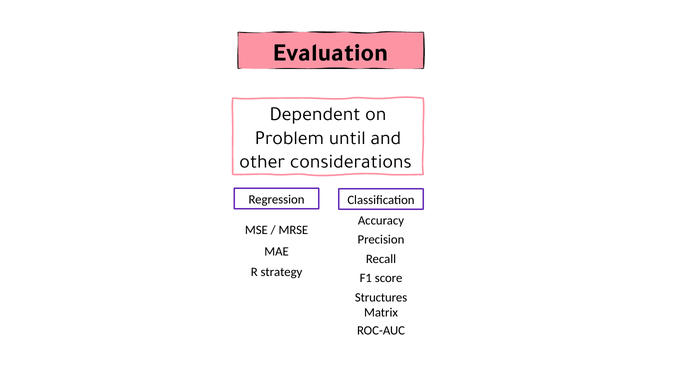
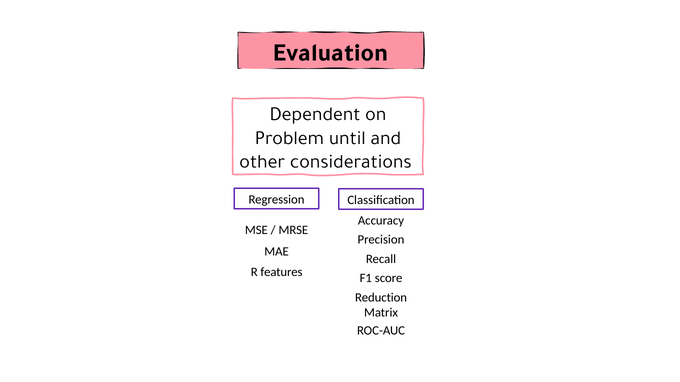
strategy: strategy -> features (281, 273)
Structures: Structures -> Reduction (381, 298)
